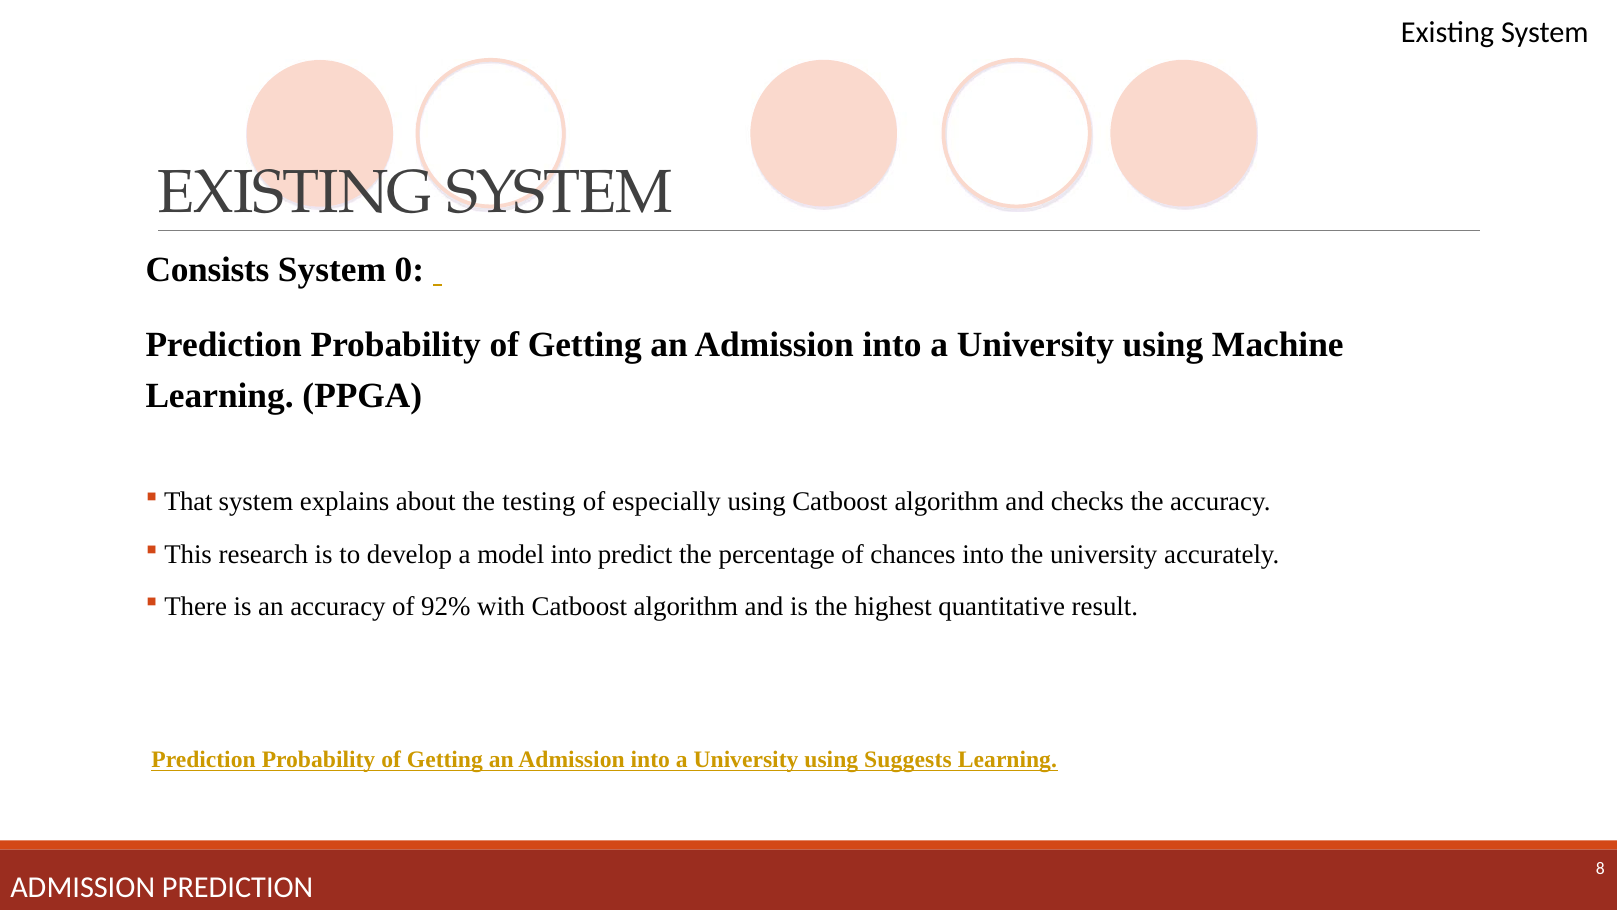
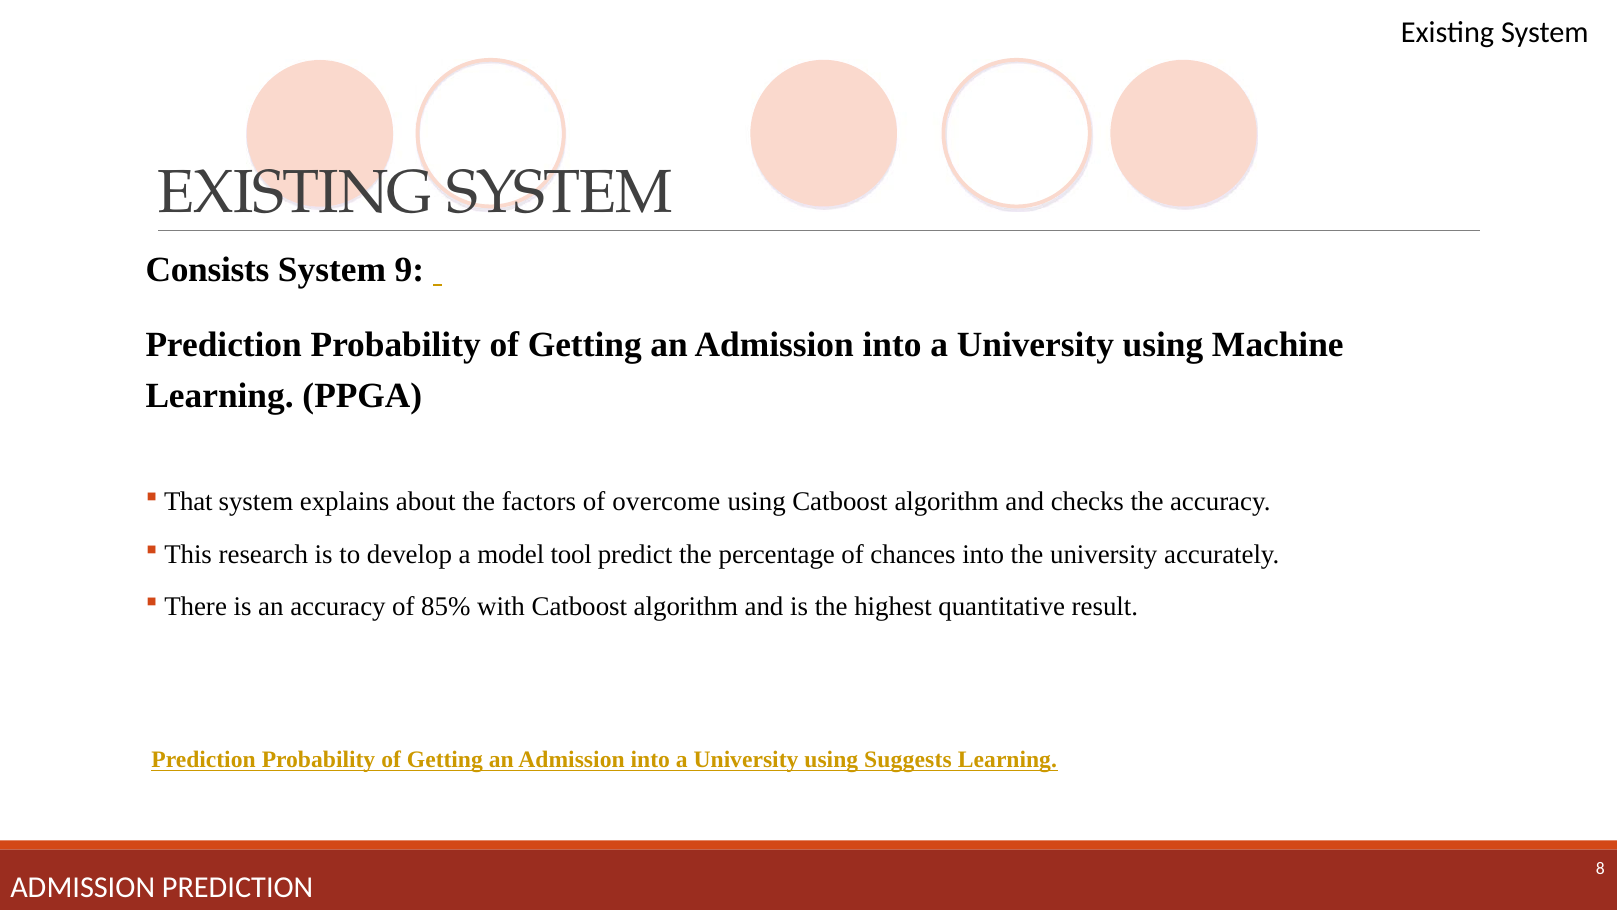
0: 0 -> 9 (409, 270)
testing: testing -> factors (539, 501)
especially: especially -> overcome (666, 501)
model into: into -> tool (571, 554)
92%: 92% -> 85% (446, 607)
